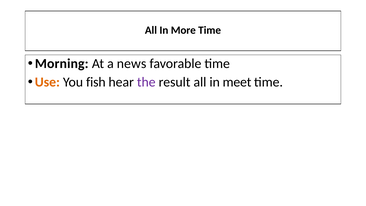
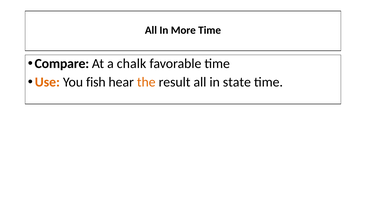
Morning: Morning -> Compare (62, 64)
news: news -> chalk (132, 64)
the colour: purple -> orange (146, 82)
meet: meet -> state (237, 82)
